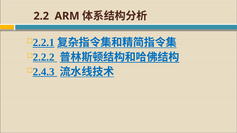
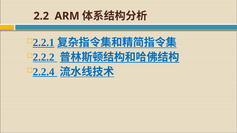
2.4.3: 2.4.3 -> 2.2.4 (44, 72)
